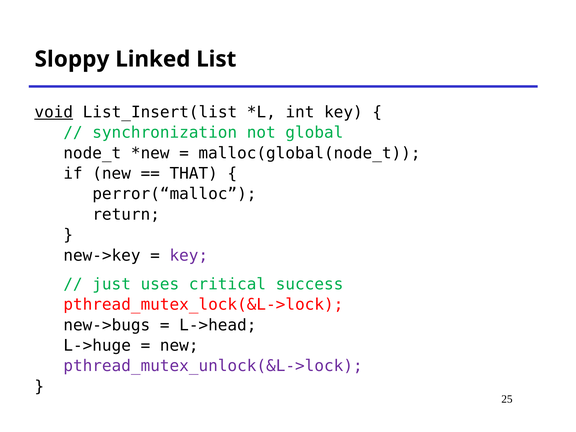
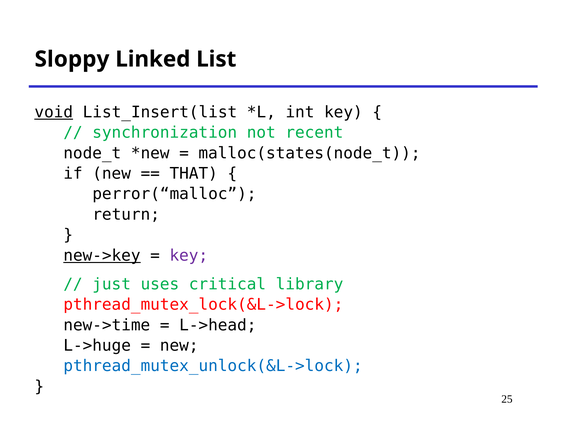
global: global -> recent (314, 133)
malloc(global(node_t: malloc(global(node_t -> malloc(states(node_t (310, 153)
new->key underline: none -> present (102, 255)
success: success -> library (310, 284)
new->bugs: new->bugs -> new->time (107, 325)
pthread_mutex_unlock(&L->lock colour: purple -> blue (213, 366)
